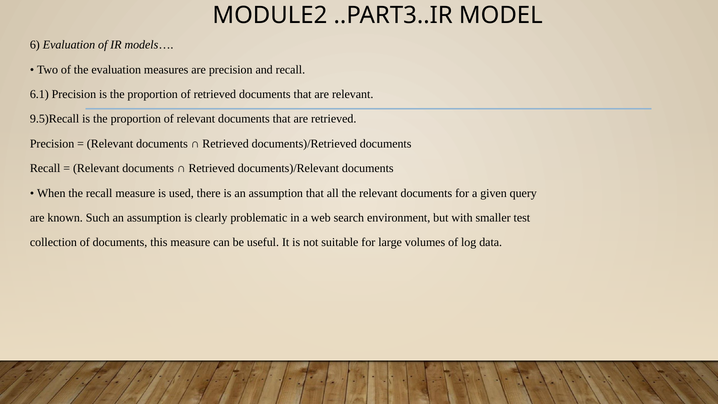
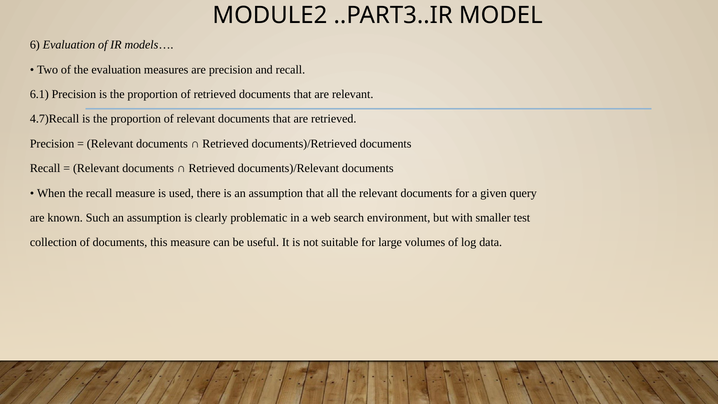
9.5)Recall: 9.5)Recall -> 4.7)Recall (55, 119)
